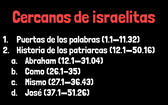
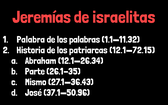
Cercanos: Cercanos -> Jeremías (42, 17)
Puertas: Puertas -> Palabra (31, 40)
12.1—50.16: 12.1—50.16 -> 12.1—72.15 (132, 50)
12.1—31.04: 12.1—31.04 -> 12.1—26.34 (81, 61)
Como: Como -> Parte (35, 72)
37.1—51.26: 37.1—51.26 -> 37.1—50.96 (67, 93)
